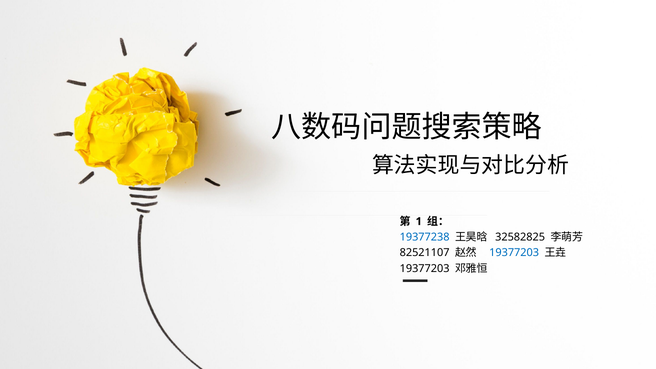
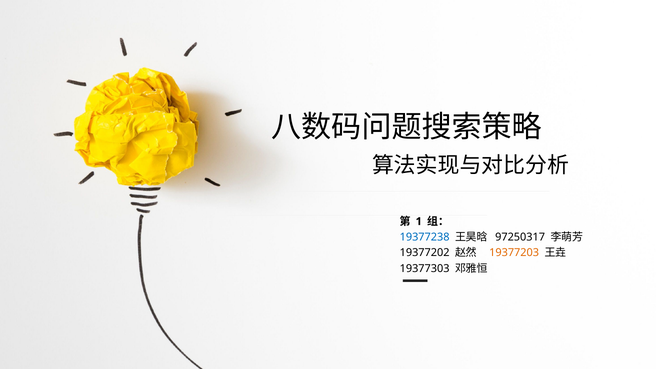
32582825: 32582825 -> 97250317 (520, 237)
82521107: 82521107 -> 19377202 (425, 253)
19377203 colour: blue -> orange (514, 253)
19377203: 19377203 -> 19377303 (425, 269)
